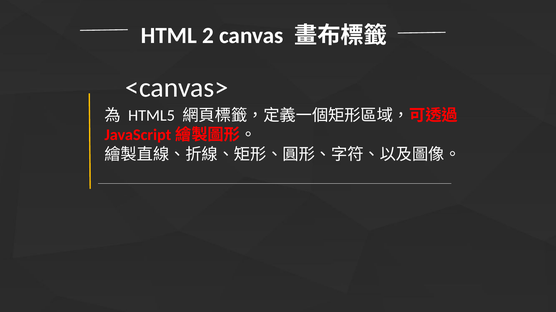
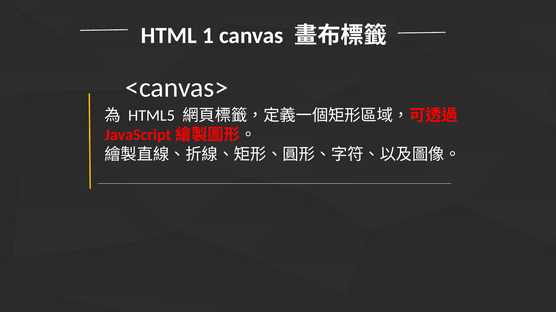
2: 2 -> 1 (208, 36)
